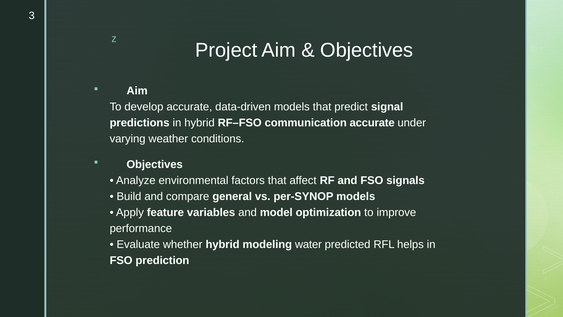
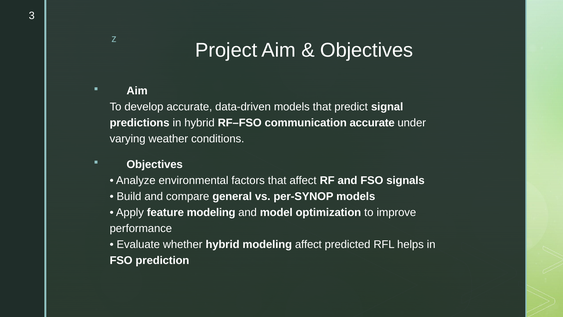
feature variables: variables -> modeling (211, 212)
modeling water: water -> affect (308, 244)
